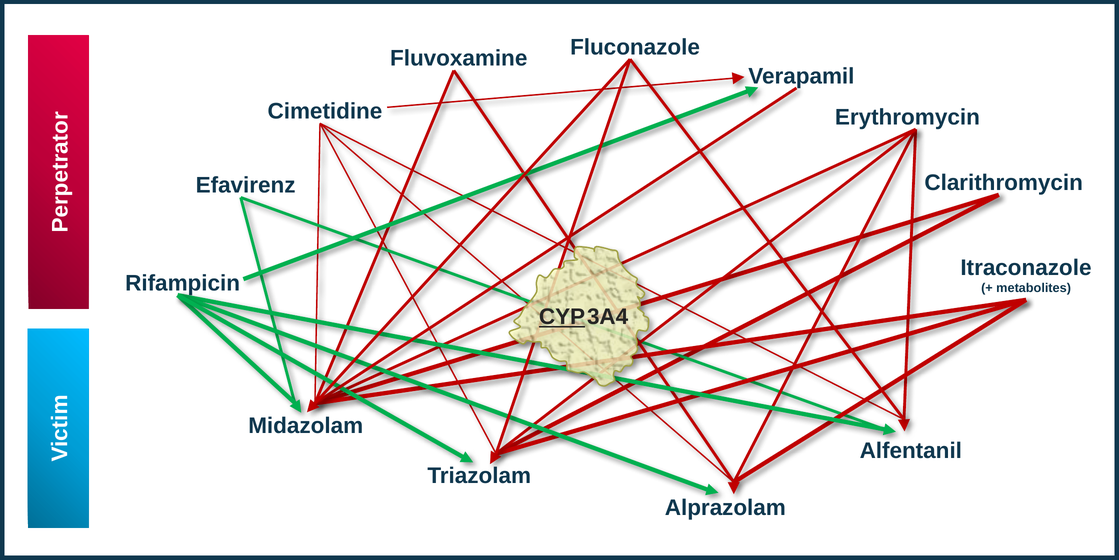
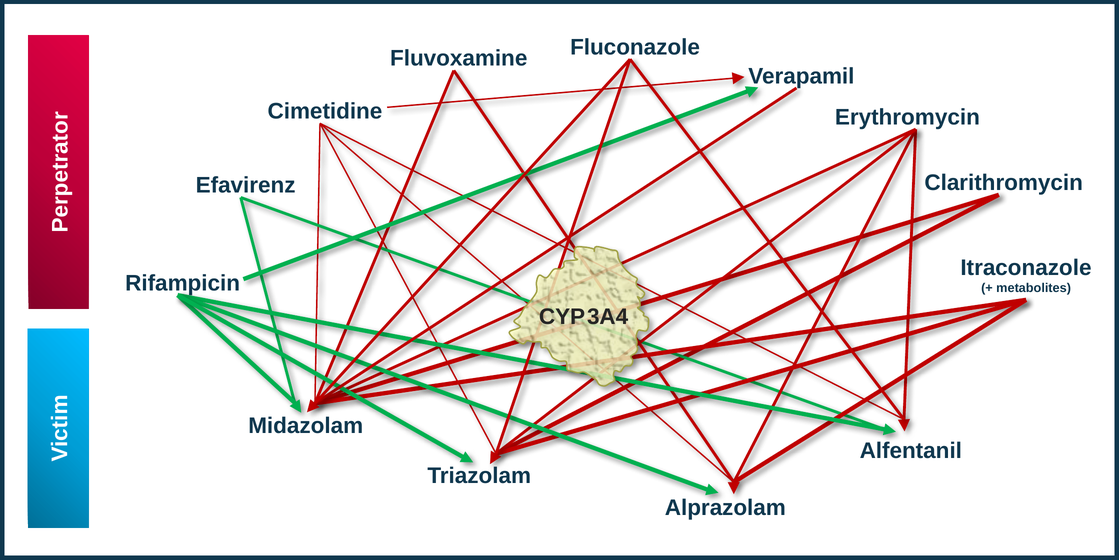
CYP underline: present -> none (562, 317)
